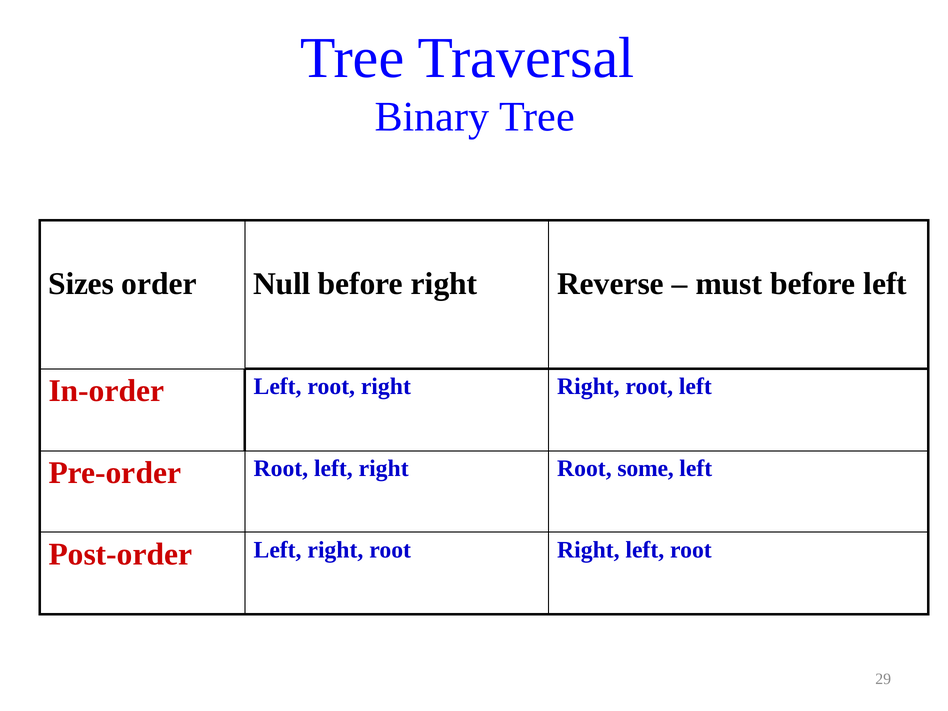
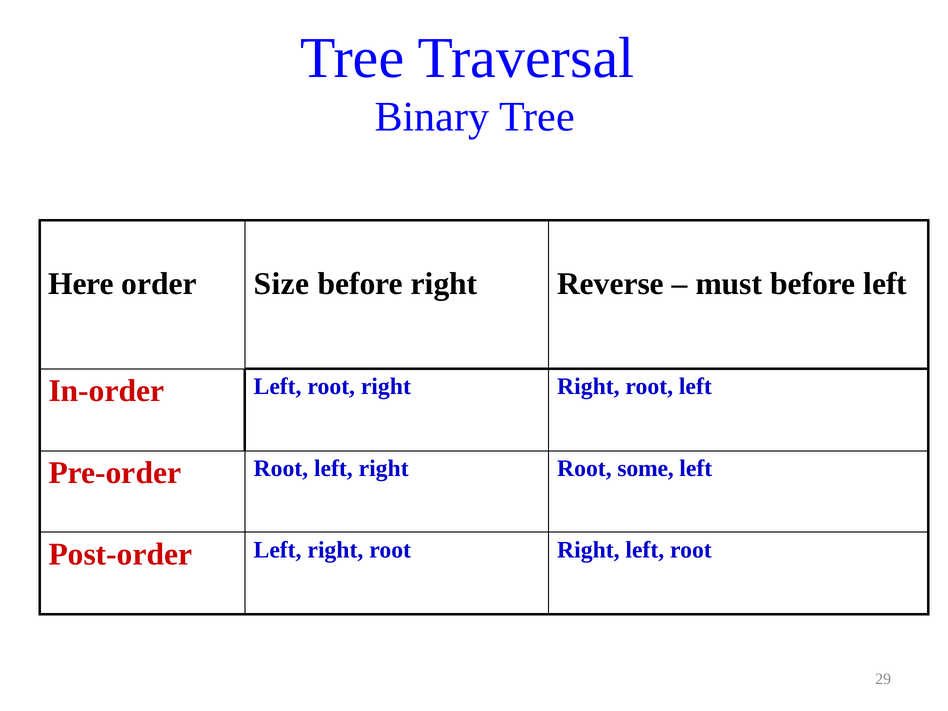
Sizes: Sizes -> Here (81, 284)
Null: Null -> Size (281, 284)
